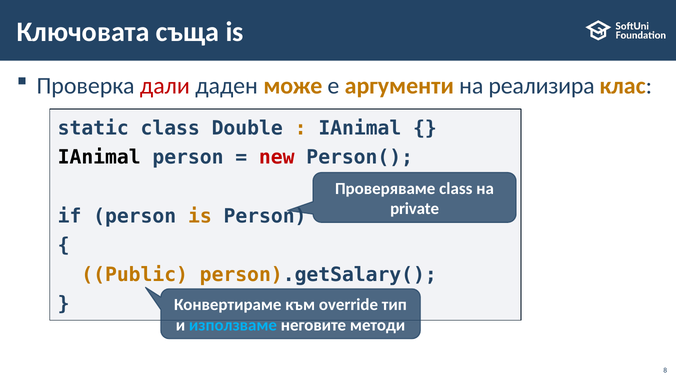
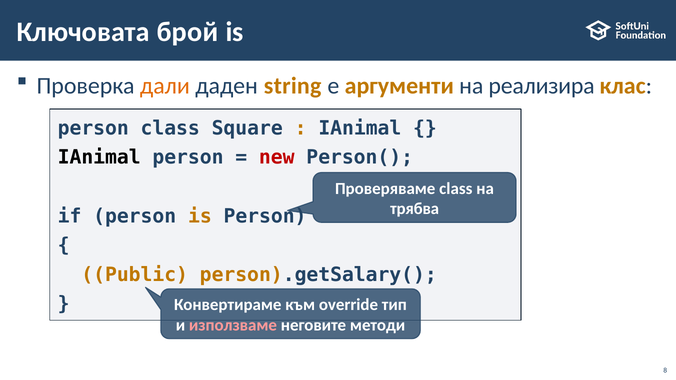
съща: съща -> брой (187, 32)
дали colour: red -> orange (165, 86)
може: може -> string (293, 86)
static: static -> person (93, 128)
Double: Double -> Square (247, 128)
private: private -> трябва (415, 209)
използваме colour: light blue -> pink (233, 325)
